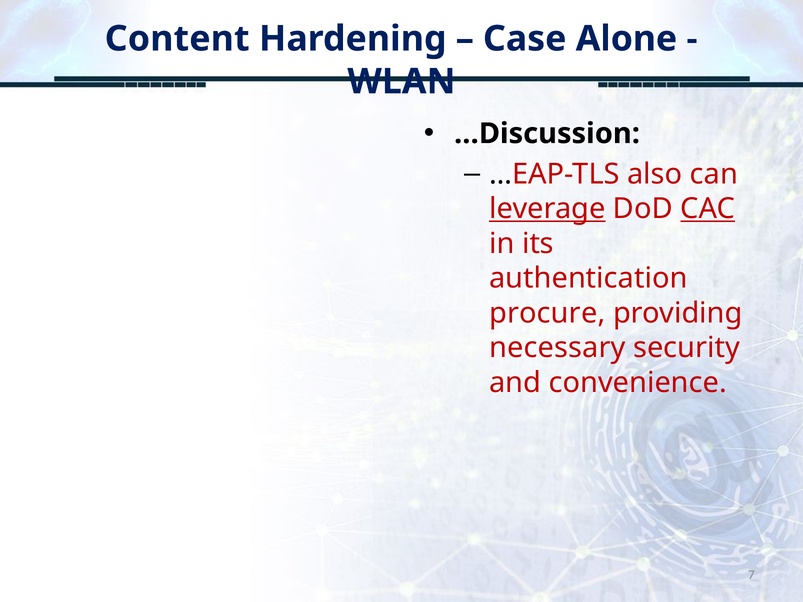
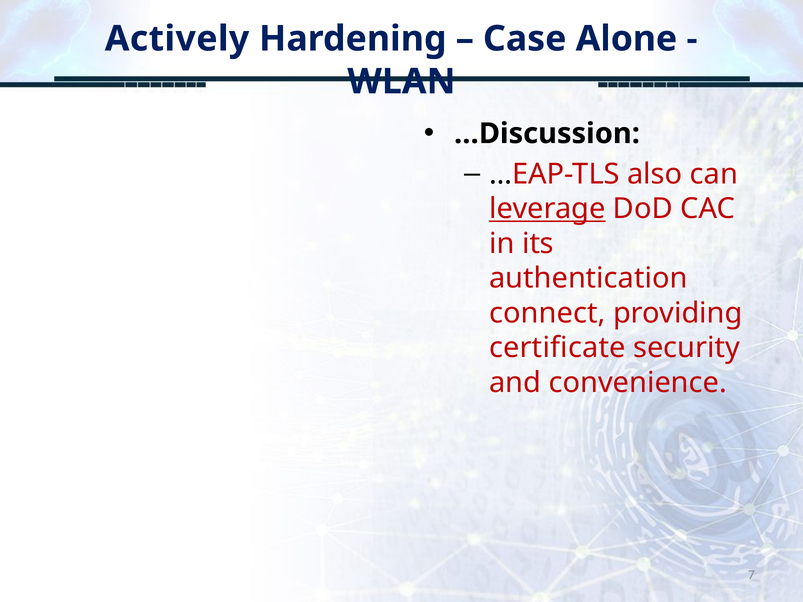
Content: Content -> Actively (177, 39)
CAC underline: present -> none (708, 209)
procure: procure -> connect (547, 313)
necessary: necessary -> certificate (557, 348)
